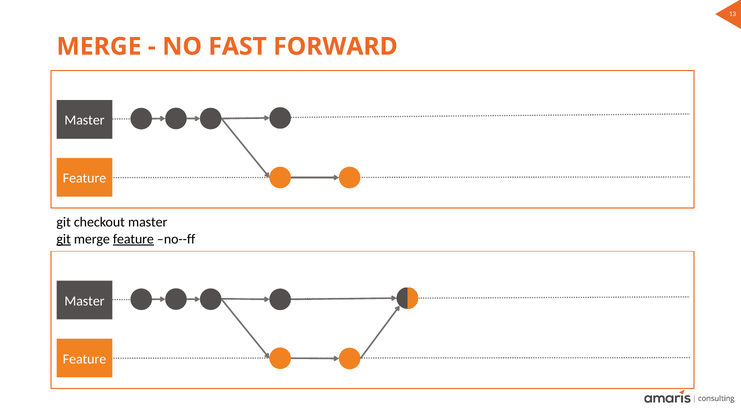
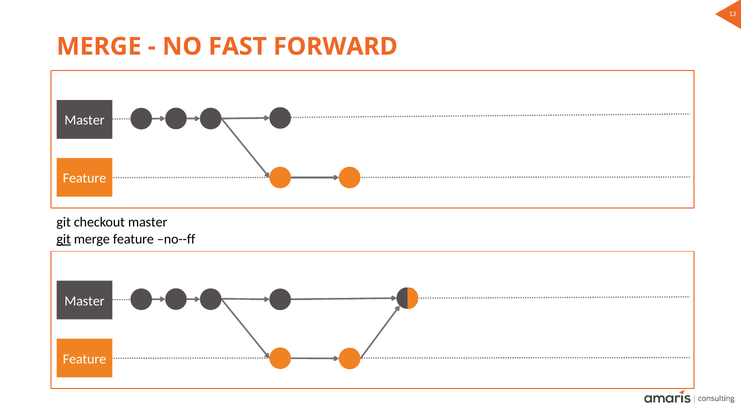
feature underline: present -> none (133, 239)
